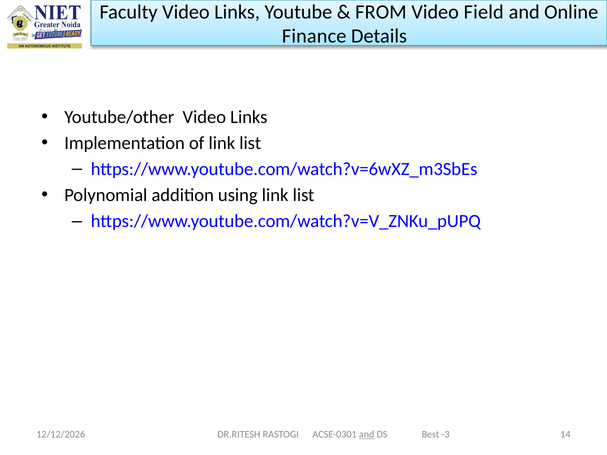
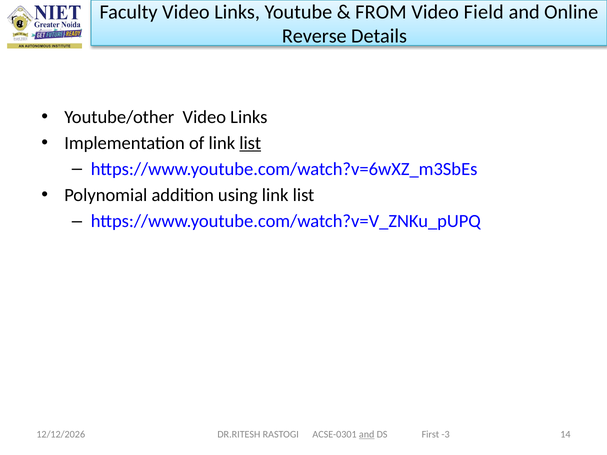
Finance: Finance -> Reverse (314, 36)
list underline: none -> present (250, 143)
Best: Best -> First (430, 435)
